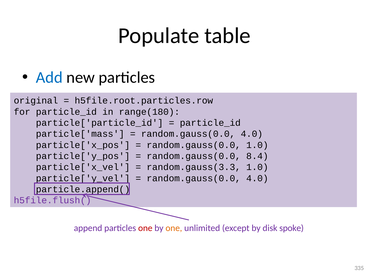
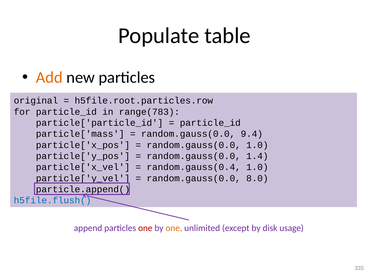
Add colour: blue -> orange (49, 77)
range(180: range(180 -> range(783 (149, 112)
4.0: 4.0 -> 9.4 (252, 134)
8.4: 8.4 -> 1.4 (257, 156)
random.gauss(3.3: random.gauss(3.3 -> random.gauss(0.4 (194, 167)
4.0: 4.0 -> 8.0 (257, 178)
h5file.flush( colour: purple -> blue (53, 200)
spoke: spoke -> usage (292, 228)
